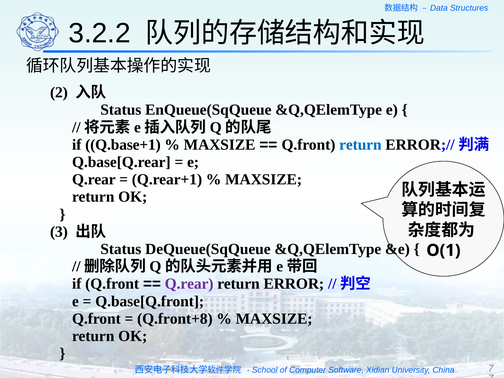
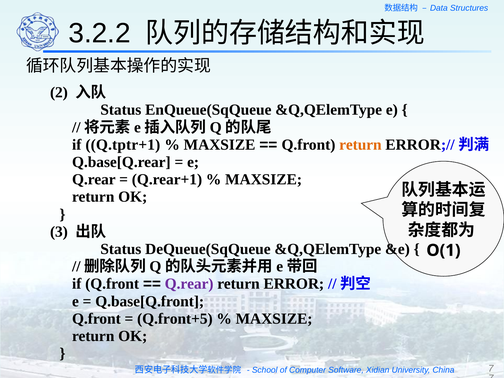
Q.base+1: Q.base+1 -> Q.tptr+1 (123, 145)
return colour: blue -> orange (360, 145)
Q.front+8: Q.front+8 -> Q.front+5 (175, 319)
